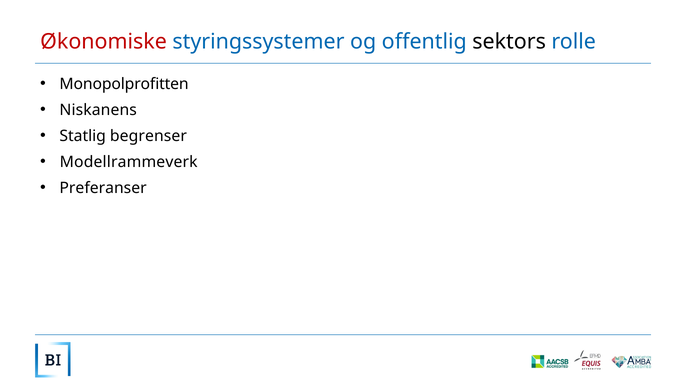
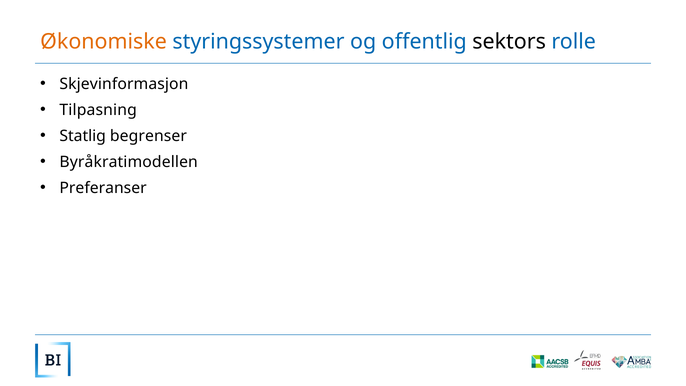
Økonomiske colour: red -> orange (104, 42)
Monopolprofitten: Monopolprofitten -> Skjevinformasjon (124, 84)
Niskanens: Niskanens -> Tilpasning (98, 110)
Modellrammeverk: Modellrammeverk -> Byråkratimodellen (129, 162)
